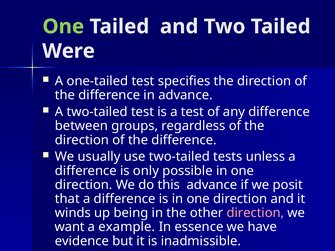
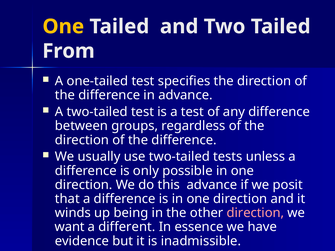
One colour: light green -> yellow (63, 27)
Were: Were -> From (69, 51)
example: example -> different (127, 227)
